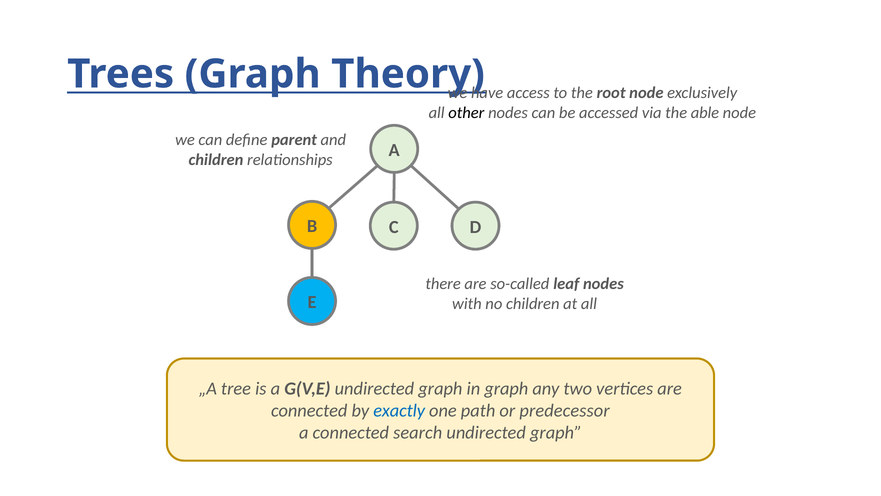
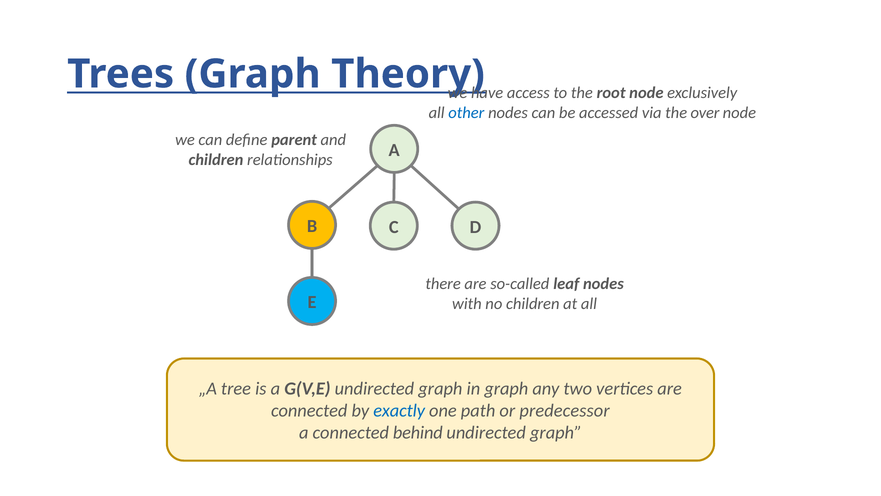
other colour: black -> blue (466, 113)
able: able -> over (705, 113)
search: search -> behind (418, 433)
